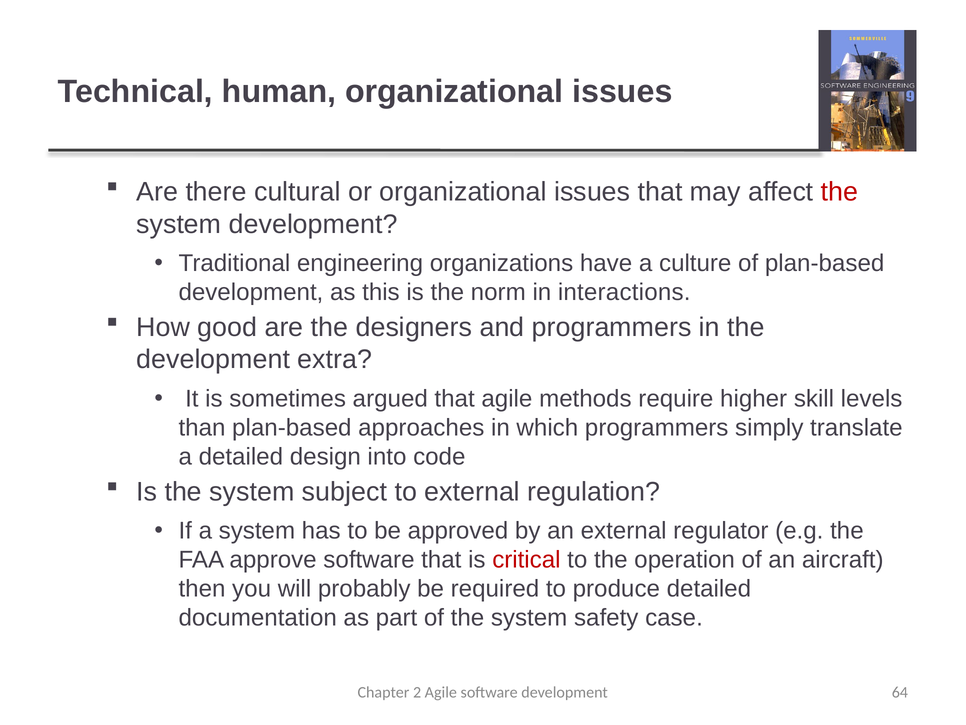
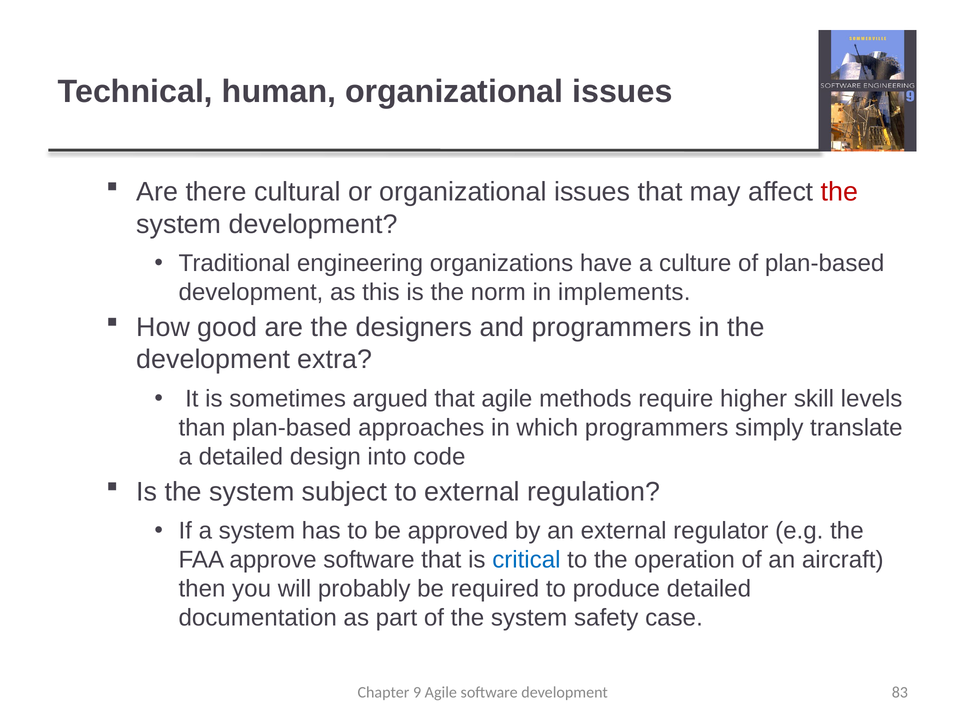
interactions: interactions -> implements (624, 292)
critical colour: red -> blue (526, 560)
2: 2 -> 9 (417, 692)
64: 64 -> 83 (900, 692)
